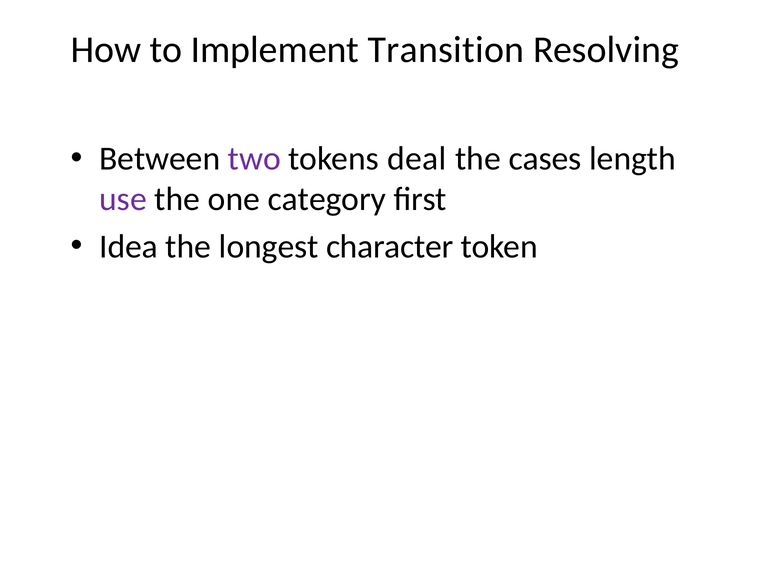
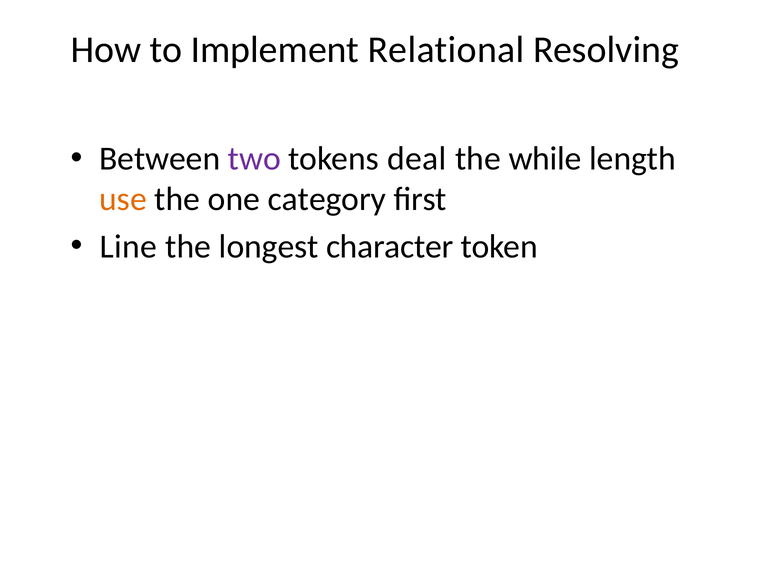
Transition: Transition -> Relational (446, 50)
cases: cases -> while (545, 159)
use colour: purple -> orange (123, 199)
Idea: Idea -> Line (128, 247)
